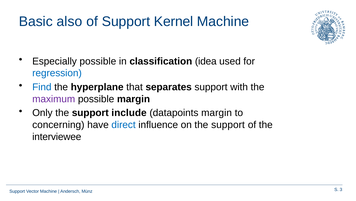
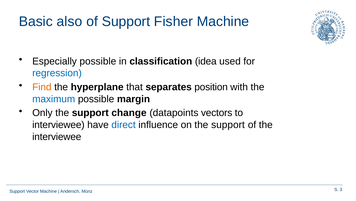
Kernel: Kernel -> Fisher (174, 21)
Find colour: blue -> orange (42, 87)
separates support: support -> position (211, 87)
maximum colour: purple -> blue (54, 99)
include: include -> change (129, 113)
datapoints margin: margin -> vectors (217, 113)
concerning: concerning -> interviewee (58, 124)
